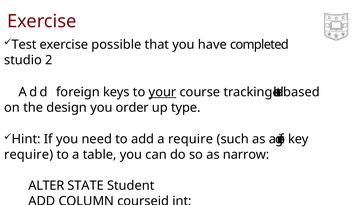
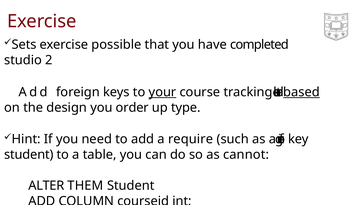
Test: Test -> Sets (24, 44)
based underline: none -> present (301, 92)
require: require -> student (29, 154)
narrow: narrow -> cannot (246, 154)
STATE: STATE -> THEM (85, 185)
